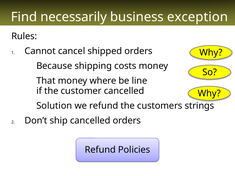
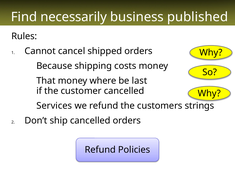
exception: exception -> published (198, 17)
line: line -> last (139, 81)
Solution: Solution -> Services (54, 106)
